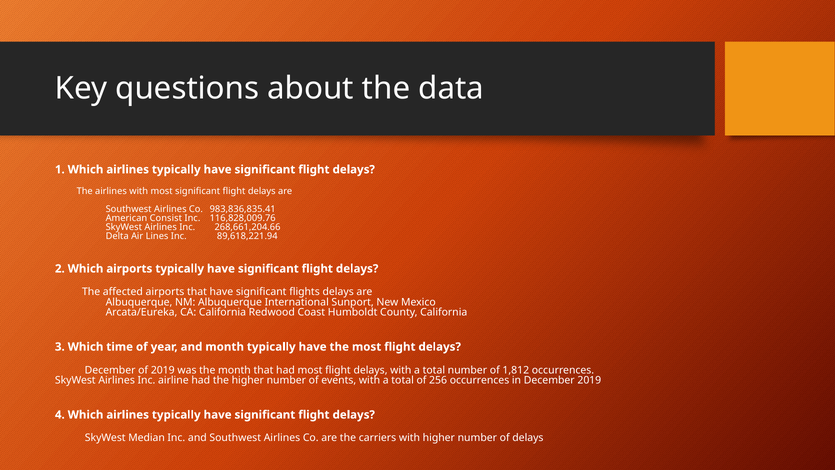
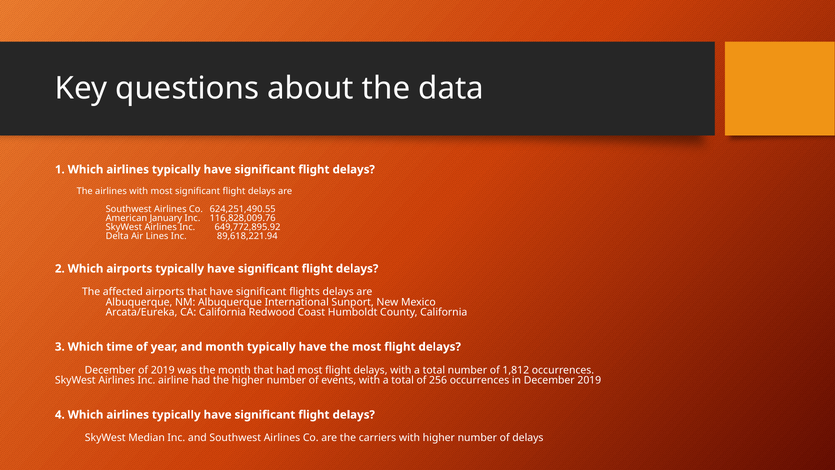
983,836,835.41: 983,836,835.41 -> 624,251,490.55 (243, 209)
Consist: Consist -> January (166, 218)
268,661,204.66: 268,661,204.66 -> 649,772,895.92 (248, 227)
